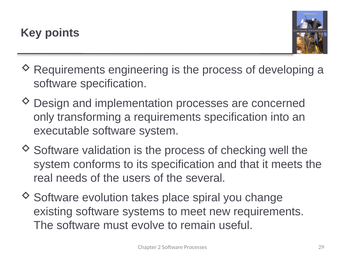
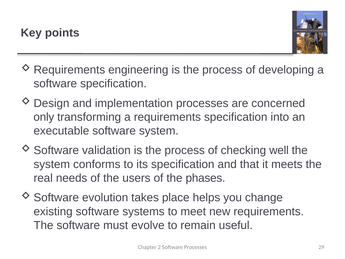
several: several -> phases (205, 178)
spiral: spiral -> helps (206, 197)
